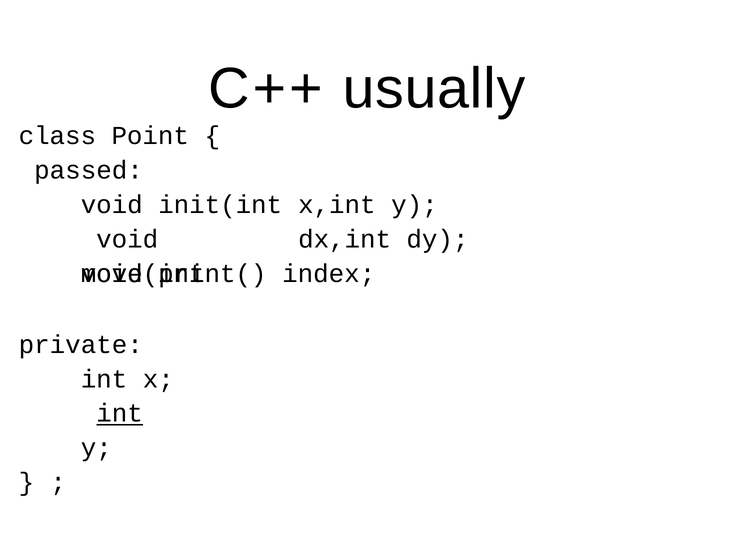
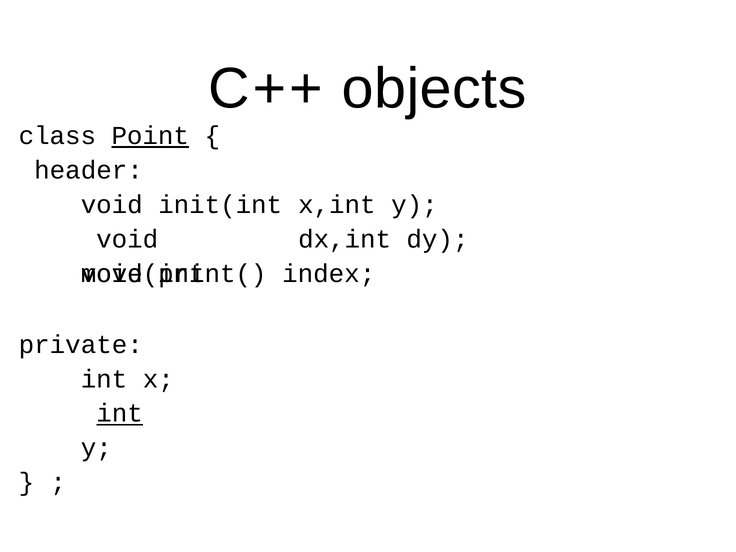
usually: usually -> objects (434, 89)
Point underline: none -> present (150, 136)
passed: passed -> header (89, 170)
